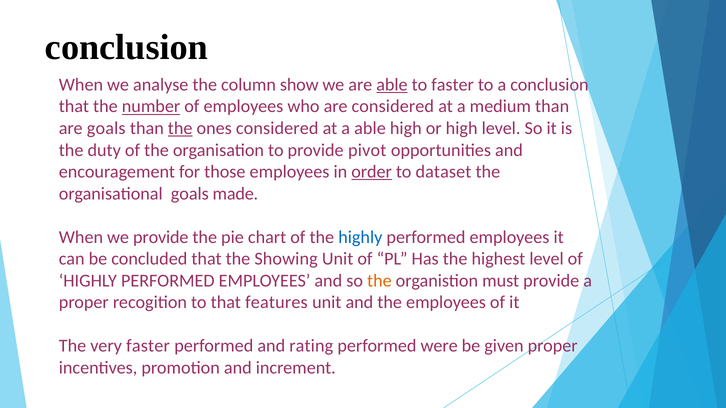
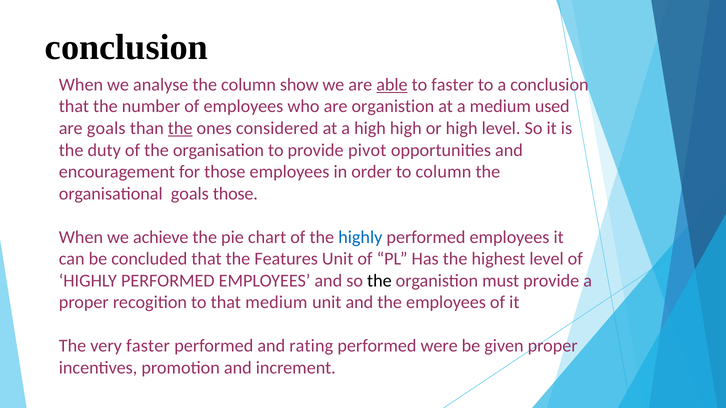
number underline: present -> none (151, 107)
are considered: considered -> organistion (393, 107)
medium than: than -> used (552, 107)
a able: able -> high (370, 128)
order underline: present -> none (372, 172)
to dataset: dataset -> column (443, 172)
goals made: made -> those (235, 194)
we provide: provide -> achieve (161, 237)
Showing: Showing -> Features (286, 259)
the colour: orange -> black (379, 281)
that features: features -> medium (276, 303)
